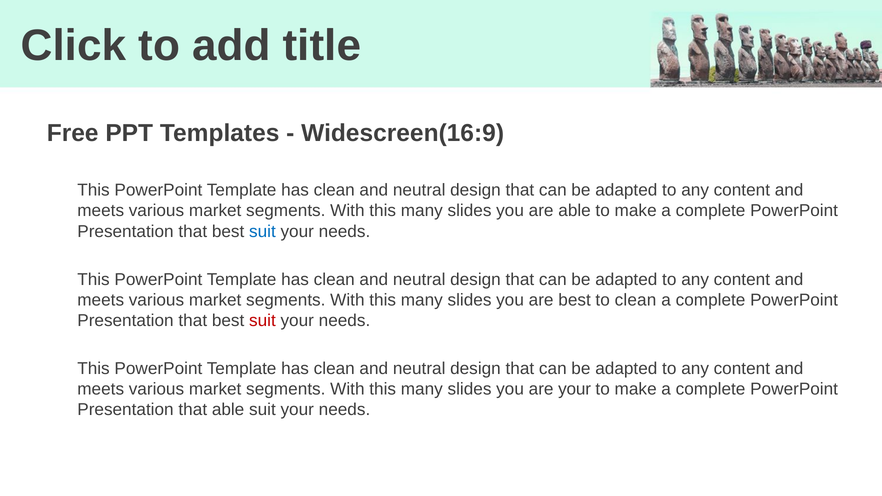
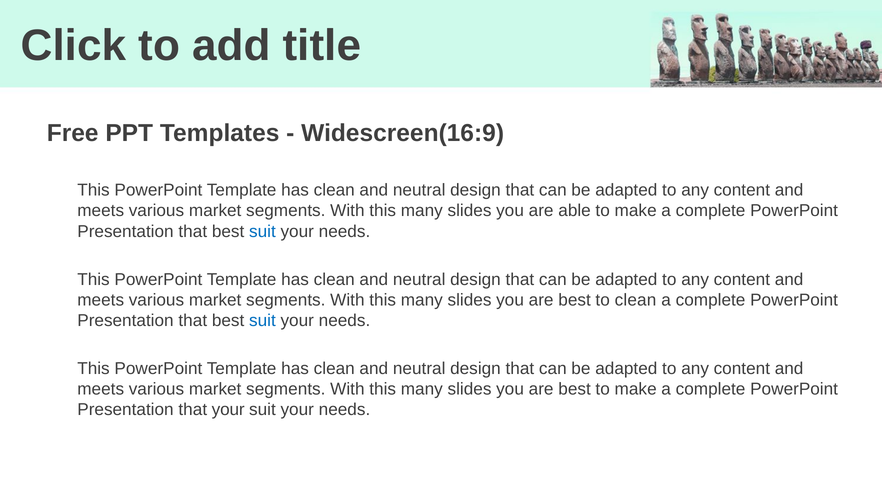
suit colour: red -> blue (262, 321)
your: your -> best (575, 389)
that able: able -> your (228, 410)
